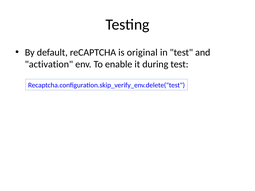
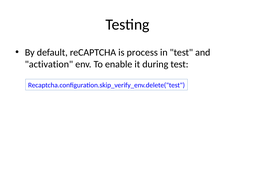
original: original -> process (142, 53)
